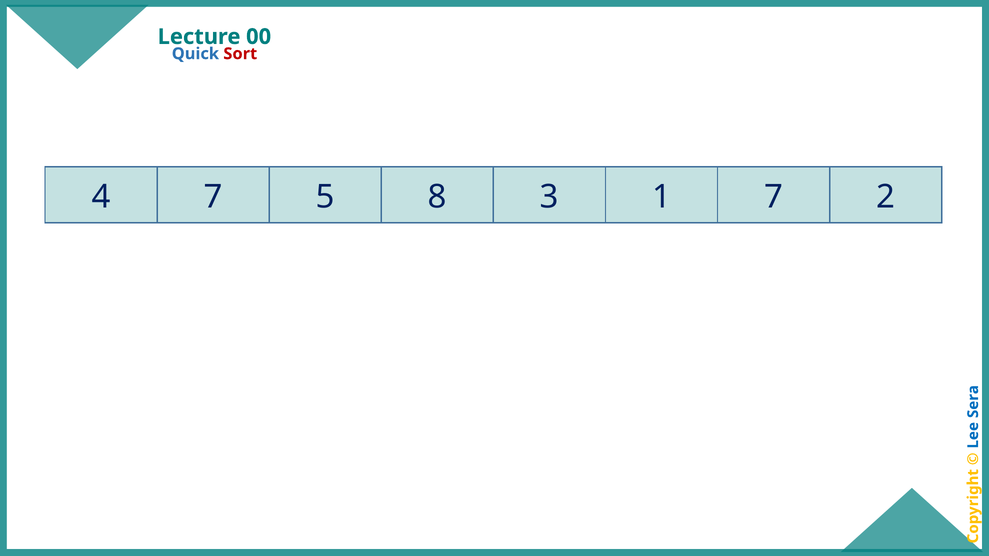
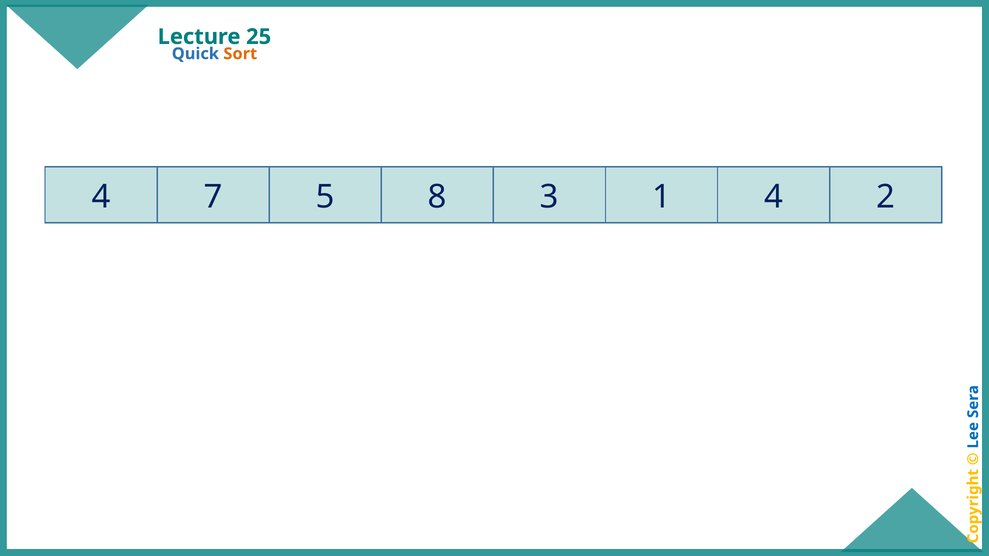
00: 00 -> 25 (259, 37)
Sort colour: red -> orange (240, 54)
1 7: 7 -> 4 (774, 197)
